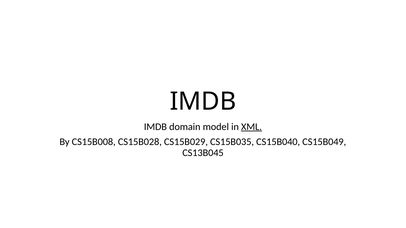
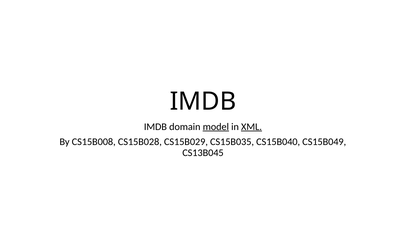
model underline: none -> present (216, 127)
